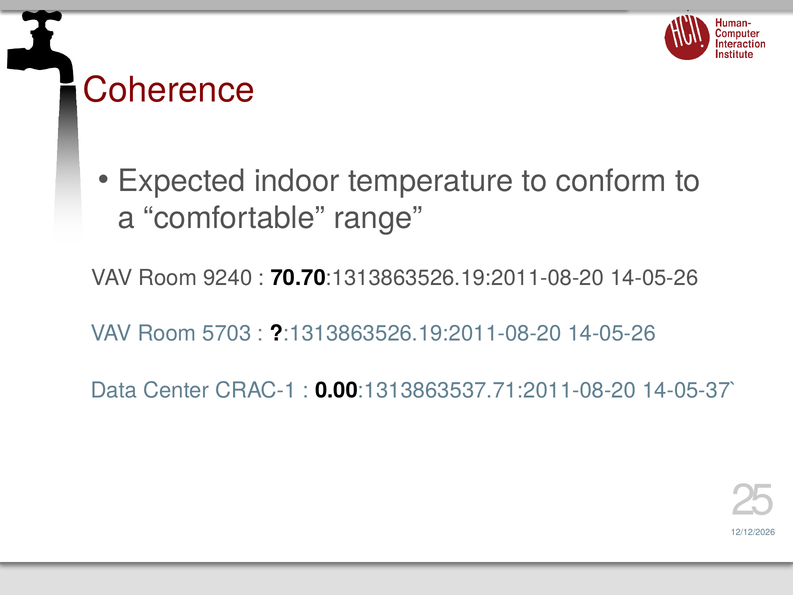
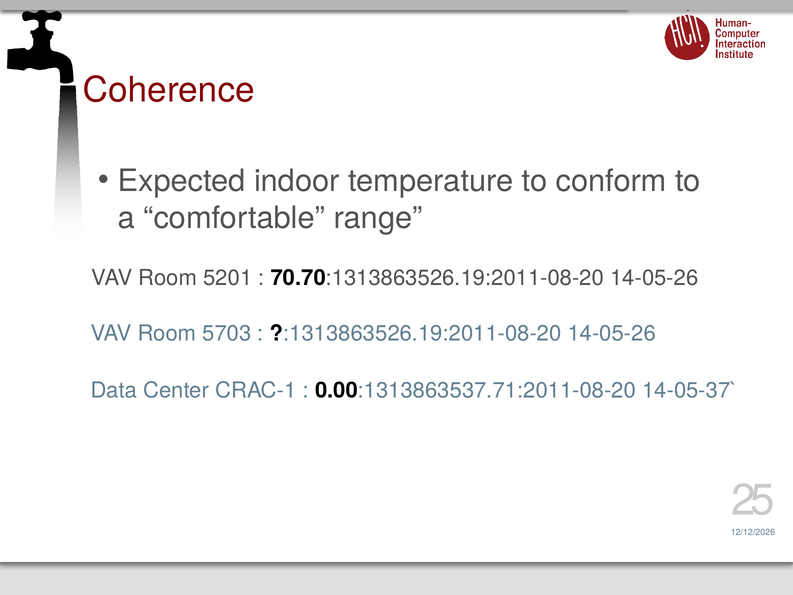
9240: 9240 -> 5201 (228, 278)
